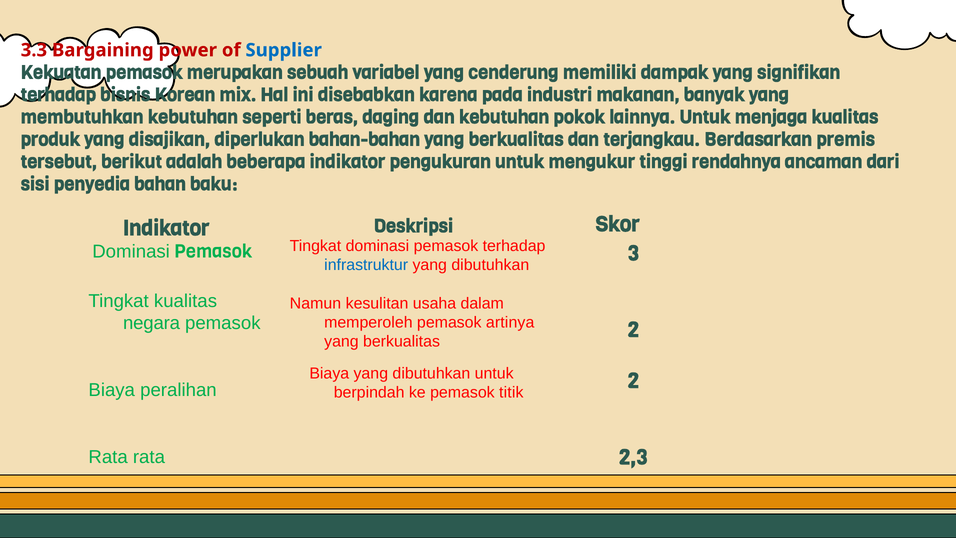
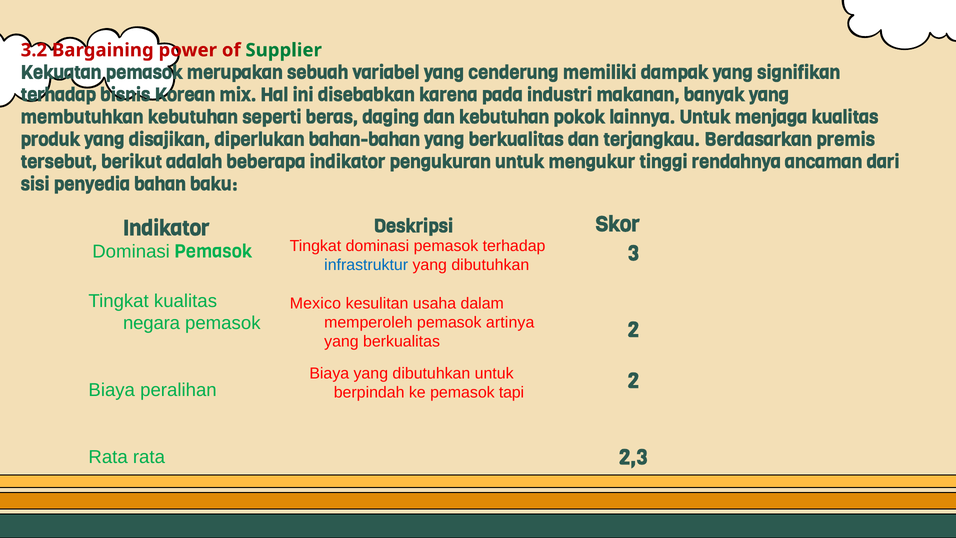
3.3: 3.3 -> 3.2 (34, 50)
Supplier colour: blue -> green (284, 50)
Namun: Namun -> Mexico (315, 303)
titik: titik -> tapi (512, 392)
